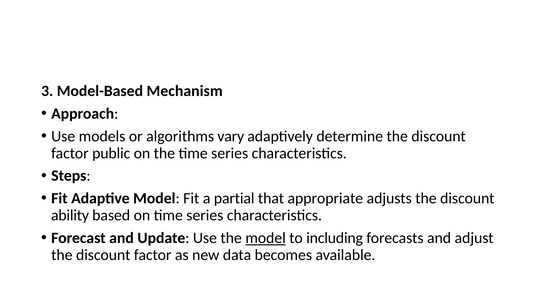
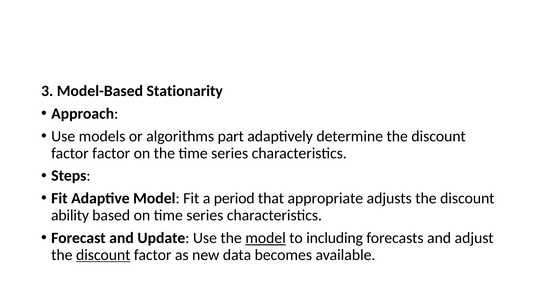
Mechanism: Mechanism -> Stationarity (185, 91)
vary: vary -> part (231, 136)
factor public: public -> factor (111, 153)
partial: partial -> period (234, 199)
discount underline: none -> present (103, 255)
